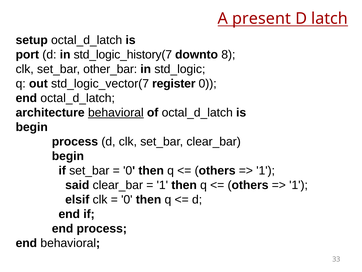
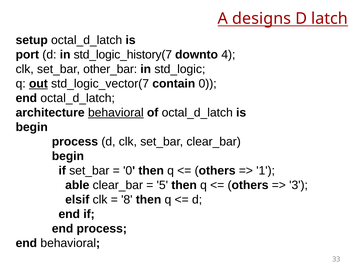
present: present -> designs (262, 19)
8: 8 -> 4 (228, 55)
out underline: none -> present (38, 83)
register: register -> contain (174, 83)
said: said -> able (77, 185)
1: 1 -> 5 (162, 185)
1: 1 -> 3 (299, 185)
0: 0 -> 8 (127, 199)
